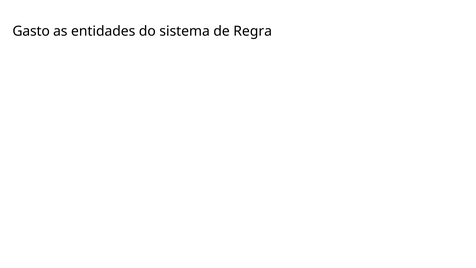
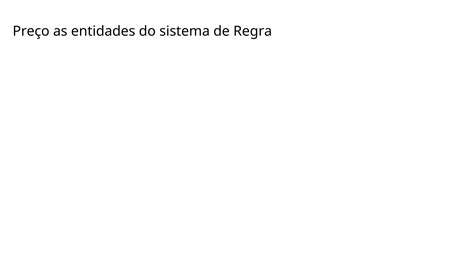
Gasto: Gasto -> Preço (31, 31)
